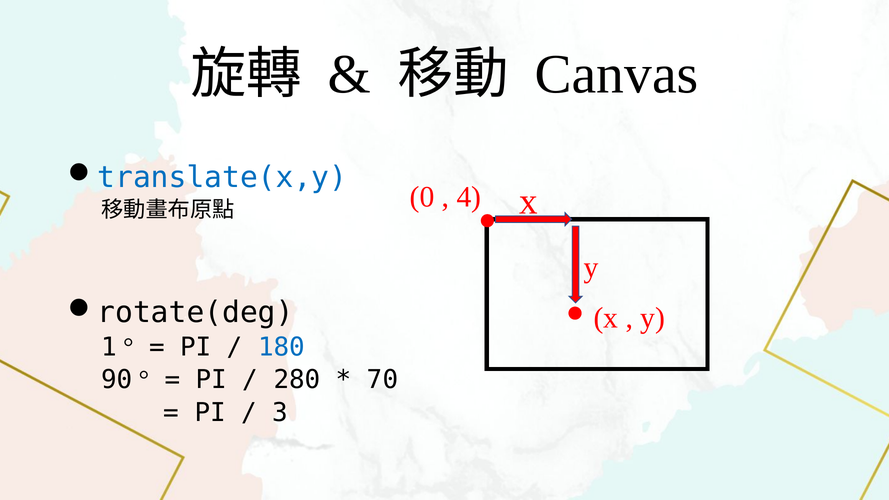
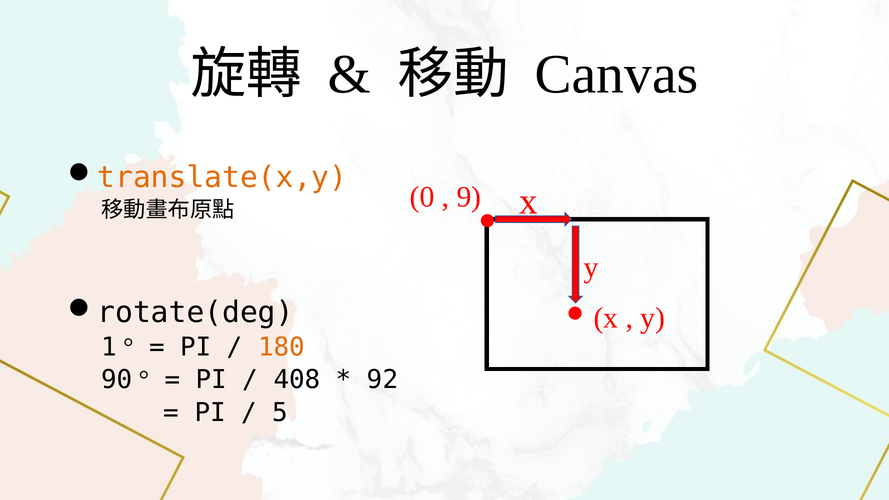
translate(x,y colour: blue -> orange (222, 177)
4: 4 -> 9 (469, 197)
180 colour: blue -> orange (281, 347)
280: 280 -> 408 (297, 380)
70: 70 -> 92 (383, 380)
3: 3 -> 5 (280, 413)
